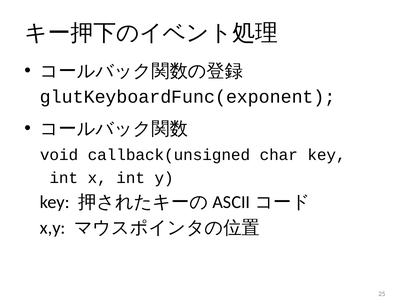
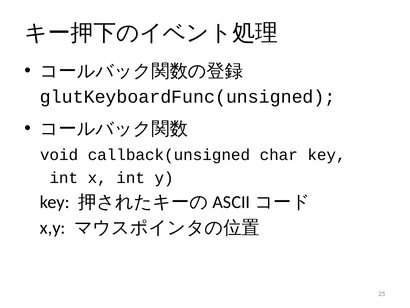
glutKeyboardFunc(exponent: glutKeyboardFunc(exponent -> glutKeyboardFunc(unsigned (188, 97)
